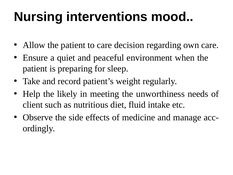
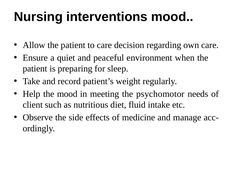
the likely: likely -> mood (67, 94)
unworthiness: unworthiness -> psychomotor (160, 94)
